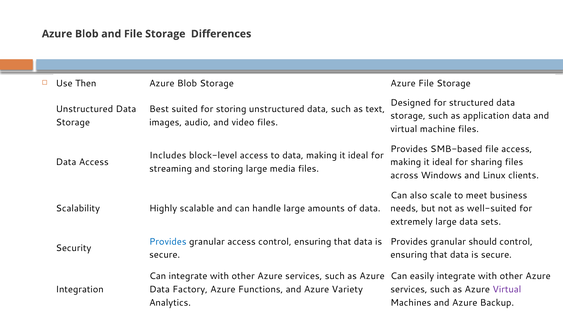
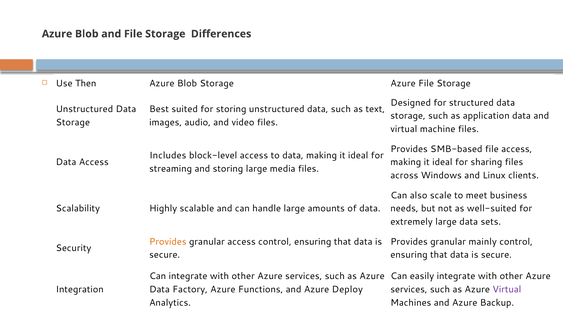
Provides colour: blue -> orange (168, 241)
should: should -> mainly (483, 241)
Variety: Variety -> Deploy (347, 289)
